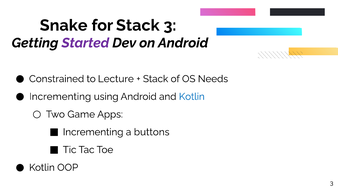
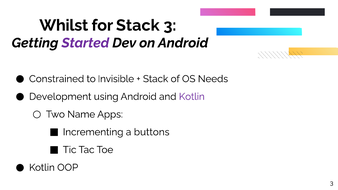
Snake: Snake -> Whilst (64, 25)
Lecture: Lecture -> Invisible (116, 79)
Incrementing: Incrementing -> Development (60, 97)
Kotlin colour: blue -> purple (192, 97)
Game: Game -> Name (81, 114)
